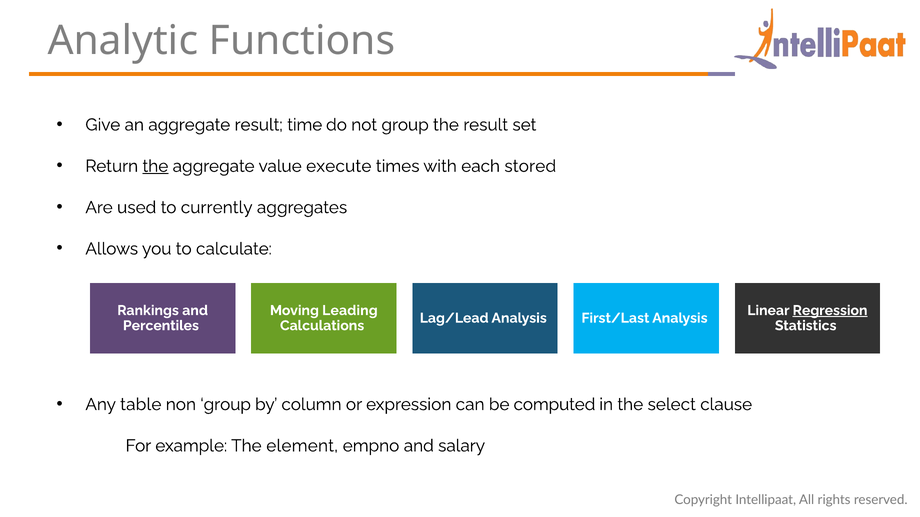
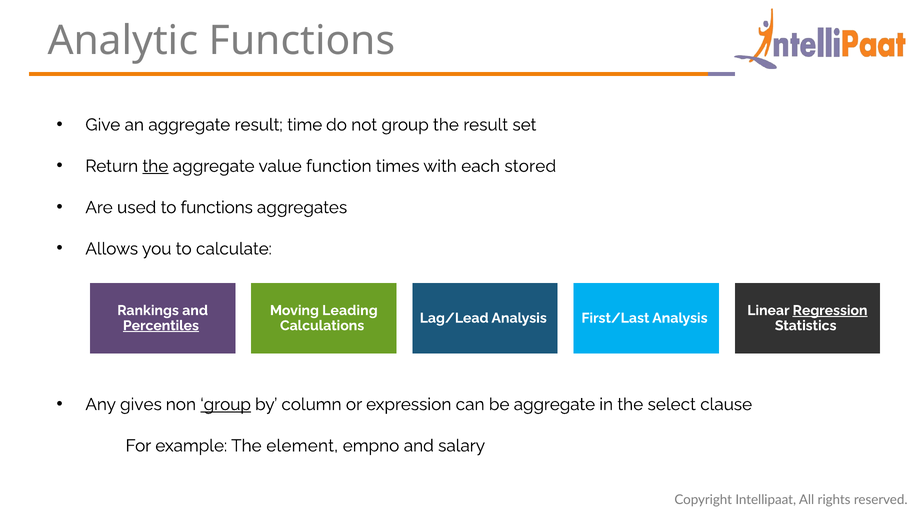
execute: execute -> function (339, 166)
to currently: currently -> functions (217, 208)
Percentiles underline: none -> present (161, 326)
table: table -> gives (141, 405)
group underline: none -> present (226, 405)
be computed: computed -> aggregate (554, 405)
